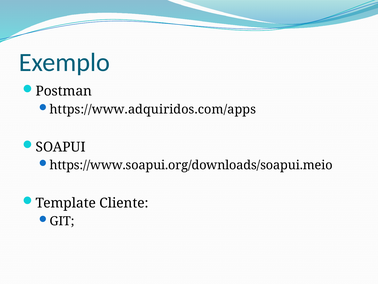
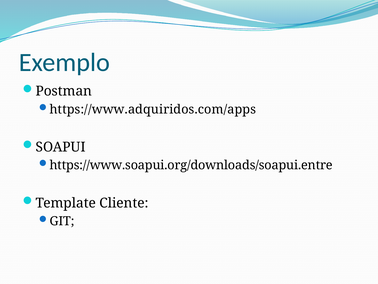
https://www.soapui.org/downloads/soapui.meio: https://www.soapui.org/downloads/soapui.meio -> https://www.soapui.org/downloads/soapui.entre (191, 165)
